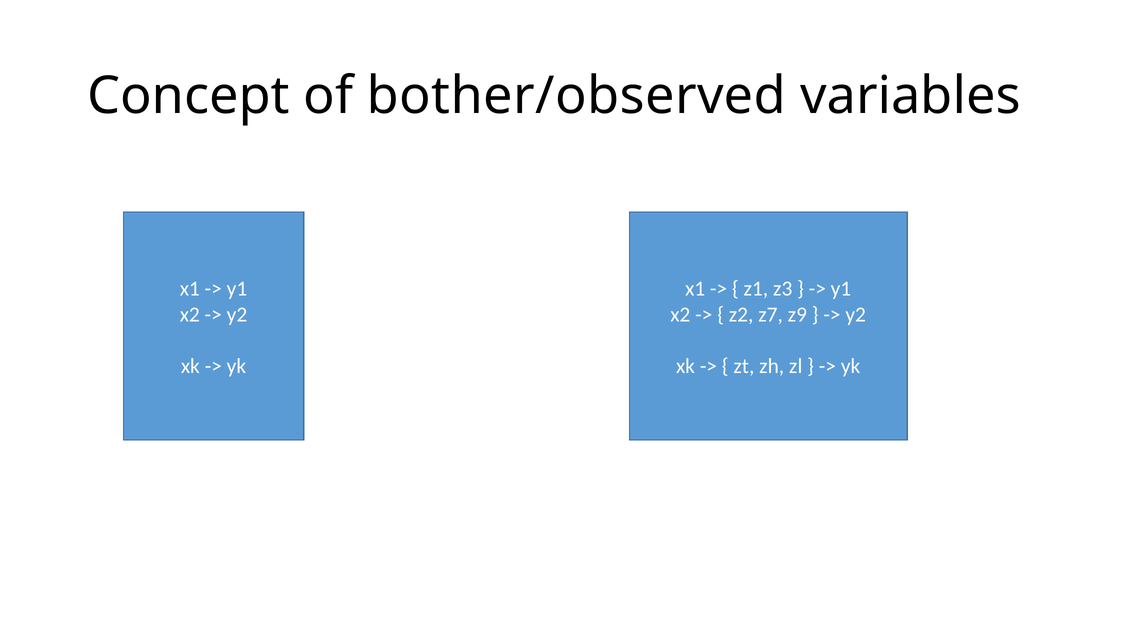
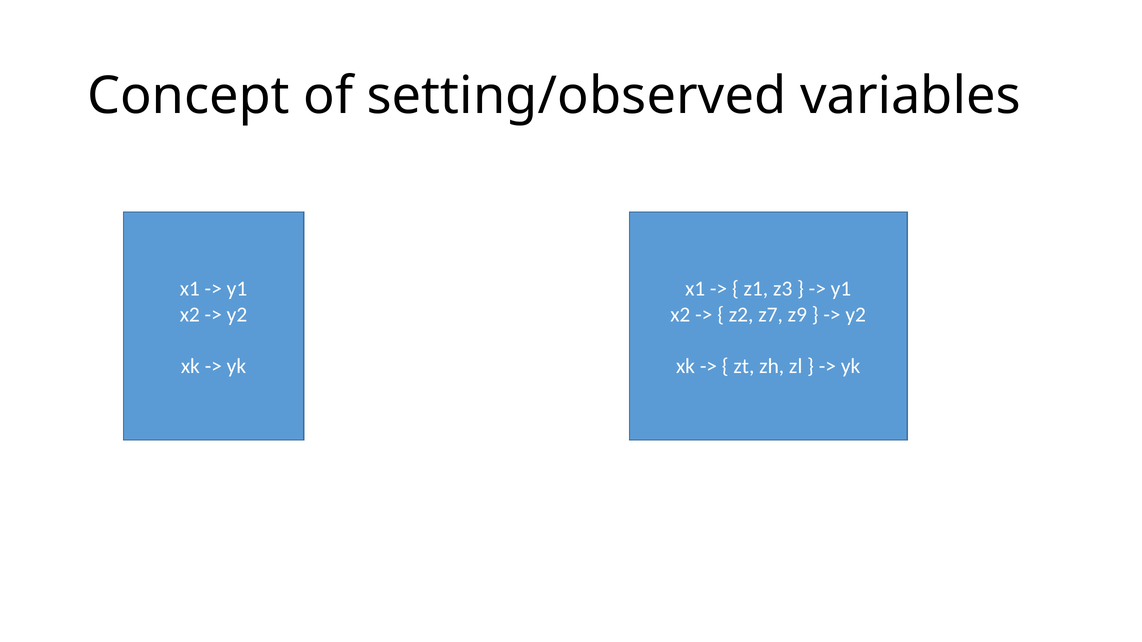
bother/observed: bother/observed -> setting/observed (577, 96)
